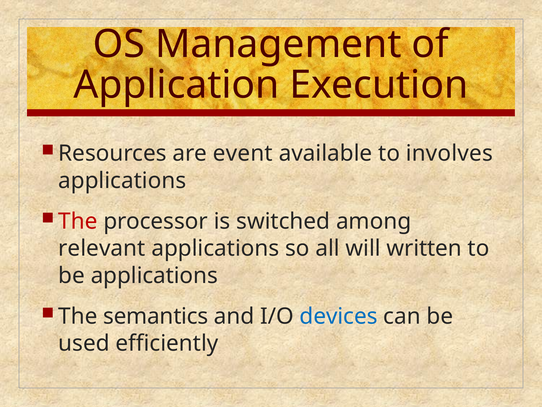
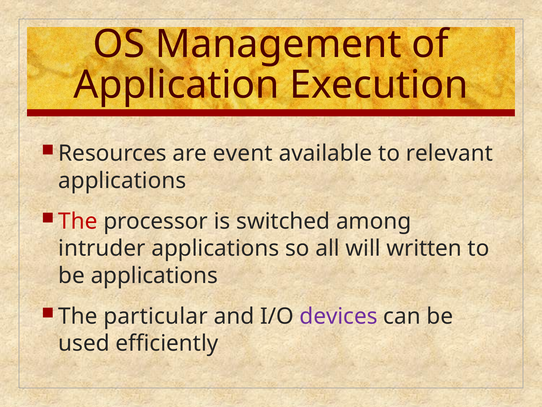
involves: involves -> relevant (449, 153)
relevant: relevant -> intruder (102, 248)
semantics: semantics -> particular (156, 316)
devices colour: blue -> purple (339, 316)
